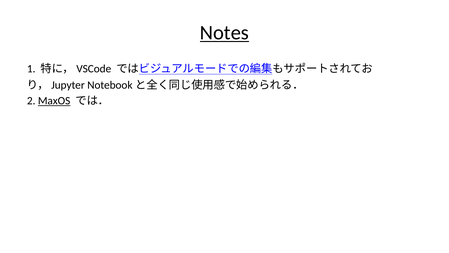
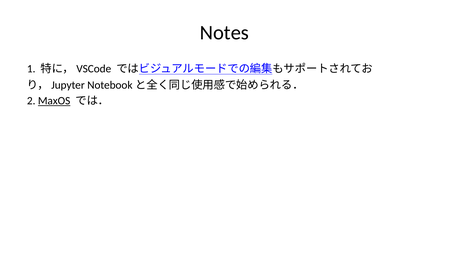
Notes underline: present -> none (224, 33)
